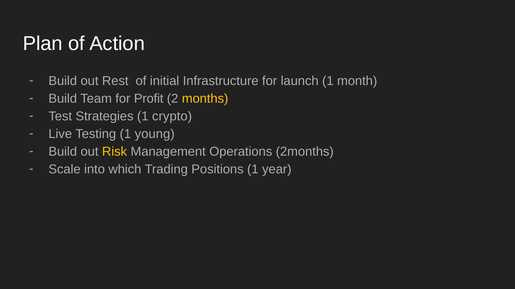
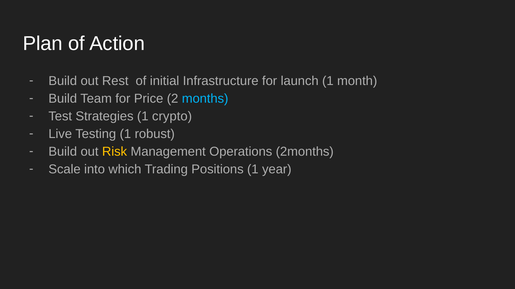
Profit: Profit -> Price (149, 99)
months colour: yellow -> light blue (205, 99)
young: young -> robust (155, 134)
